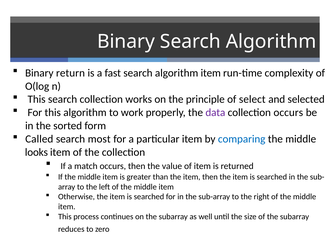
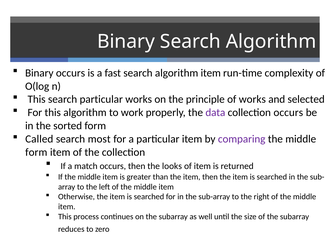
Binary return: return -> occurs (71, 73)
search collection: collection -> particular (101, 99)
of select: select -> works (252, 99)
comparing colour: blue -> purple (242, 139)
looks: looks -> form (36, 152)
value: value -> looks (172, 166)
